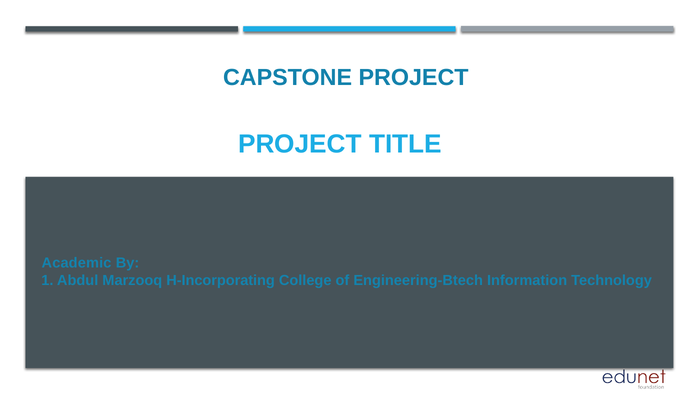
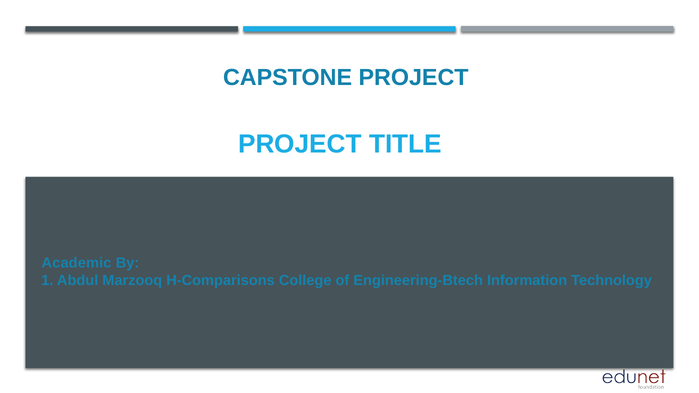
H-Incorporating: H-Incorporating -> H-Comparisons (221, 281)
